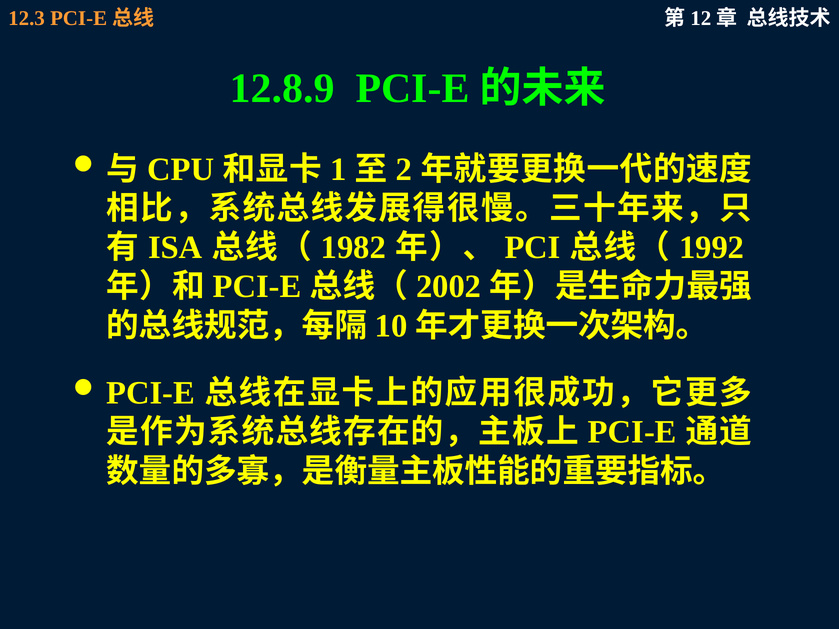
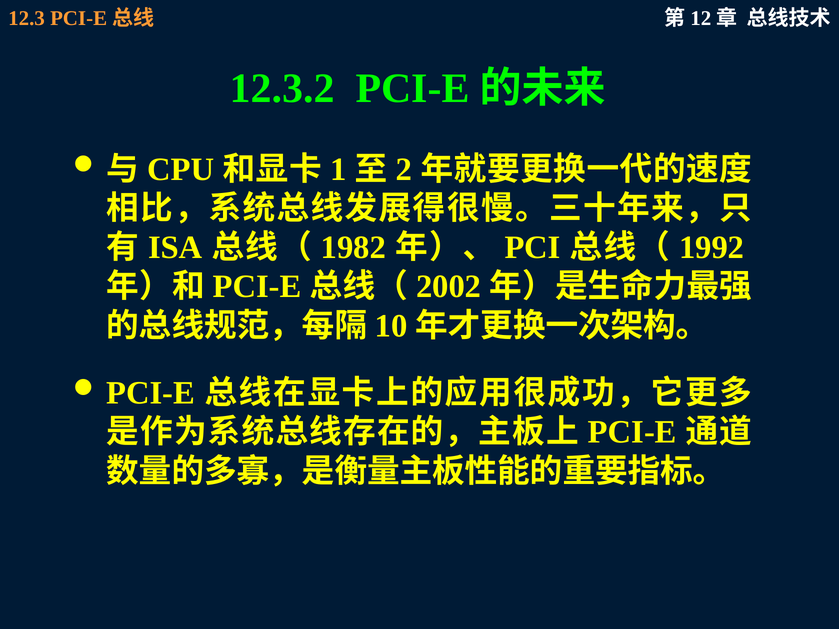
12.8.9: 12.8.9 -> 12.3.2 (282, 89)
